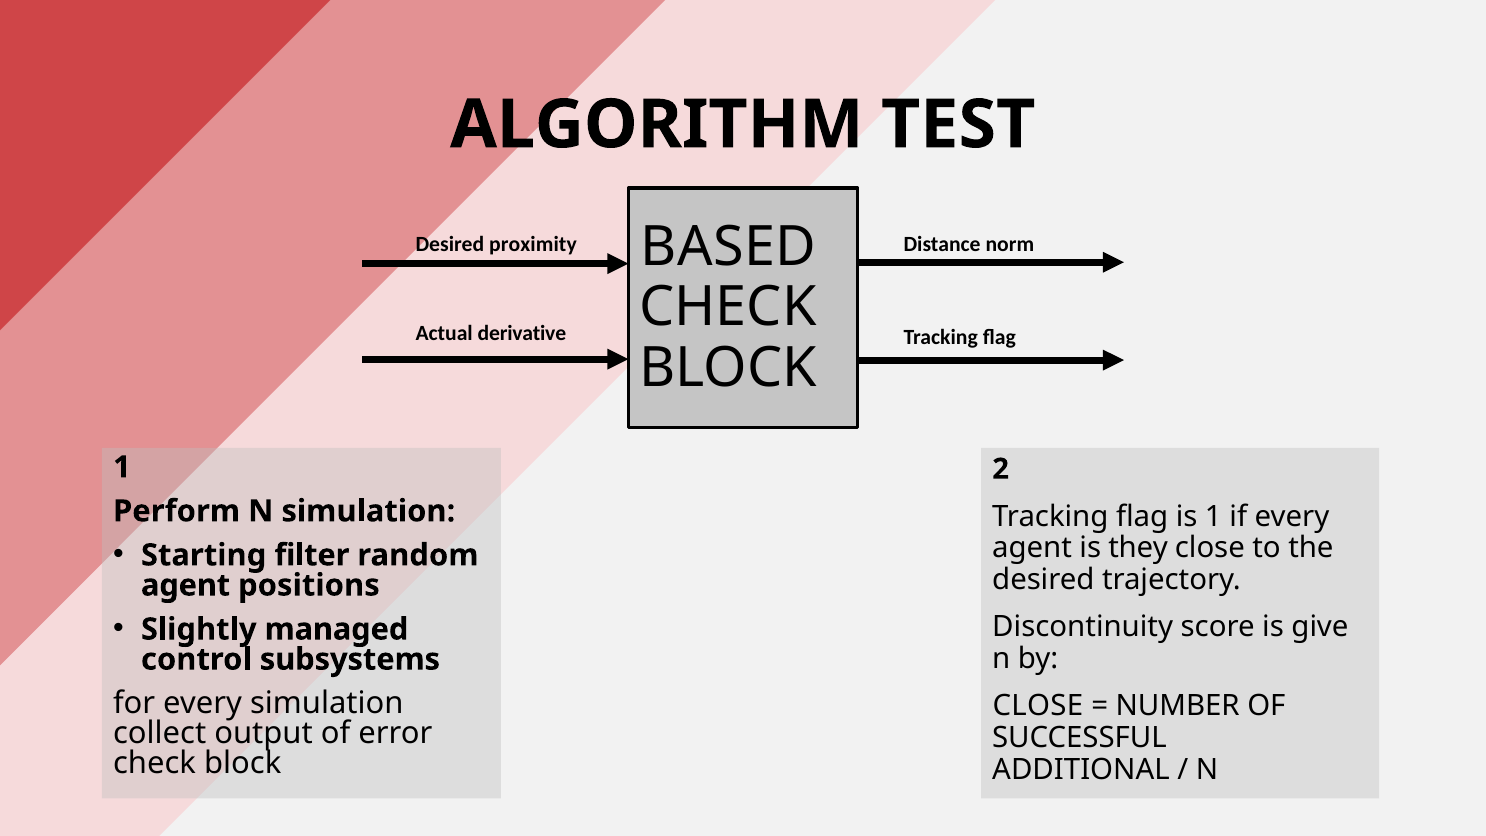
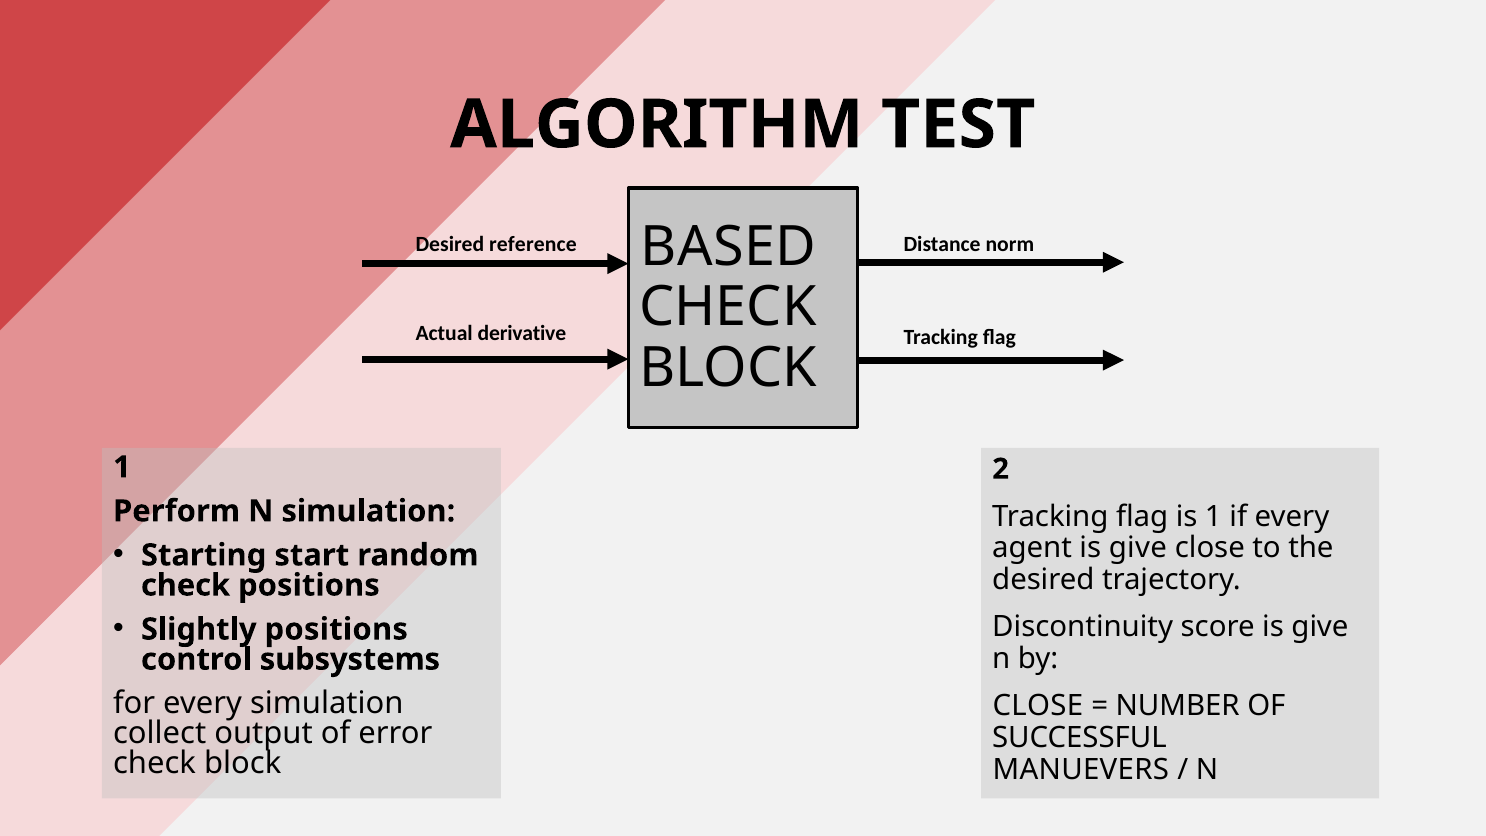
proximity: proximity -> reference (533, 245)
filter: filter -> start (312, 555)
agent is they: they -> give (1138, 548)
agent: agent -> check (186, 585)
Slightly managed: managed -> positions (336, 629)
ADDITIONAL: ADDITIONAL -> MANUEVERS (1081, 770)
